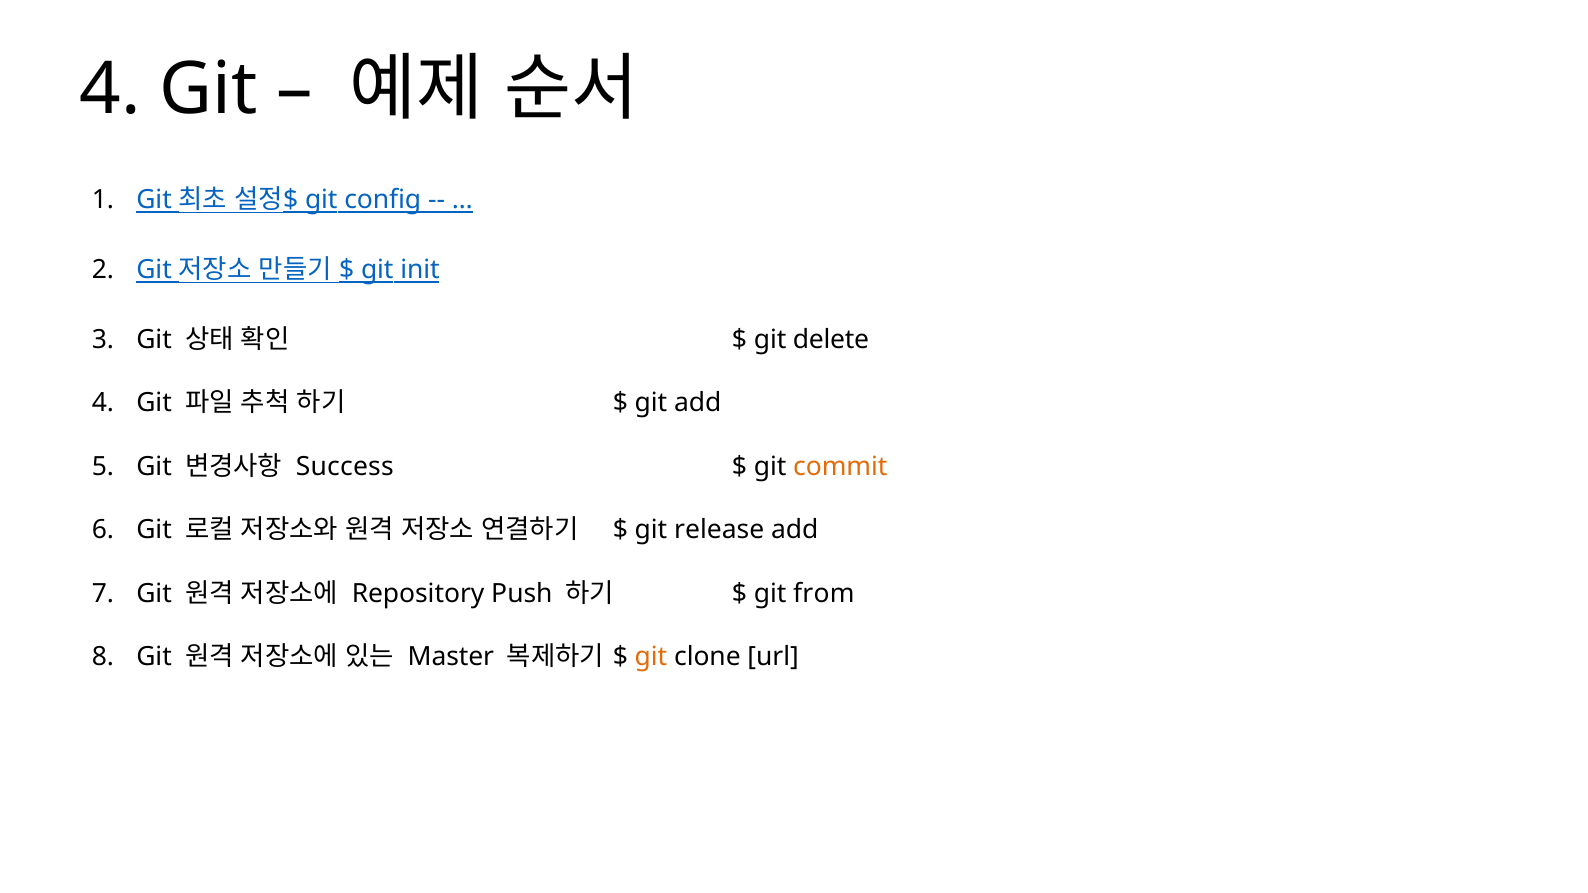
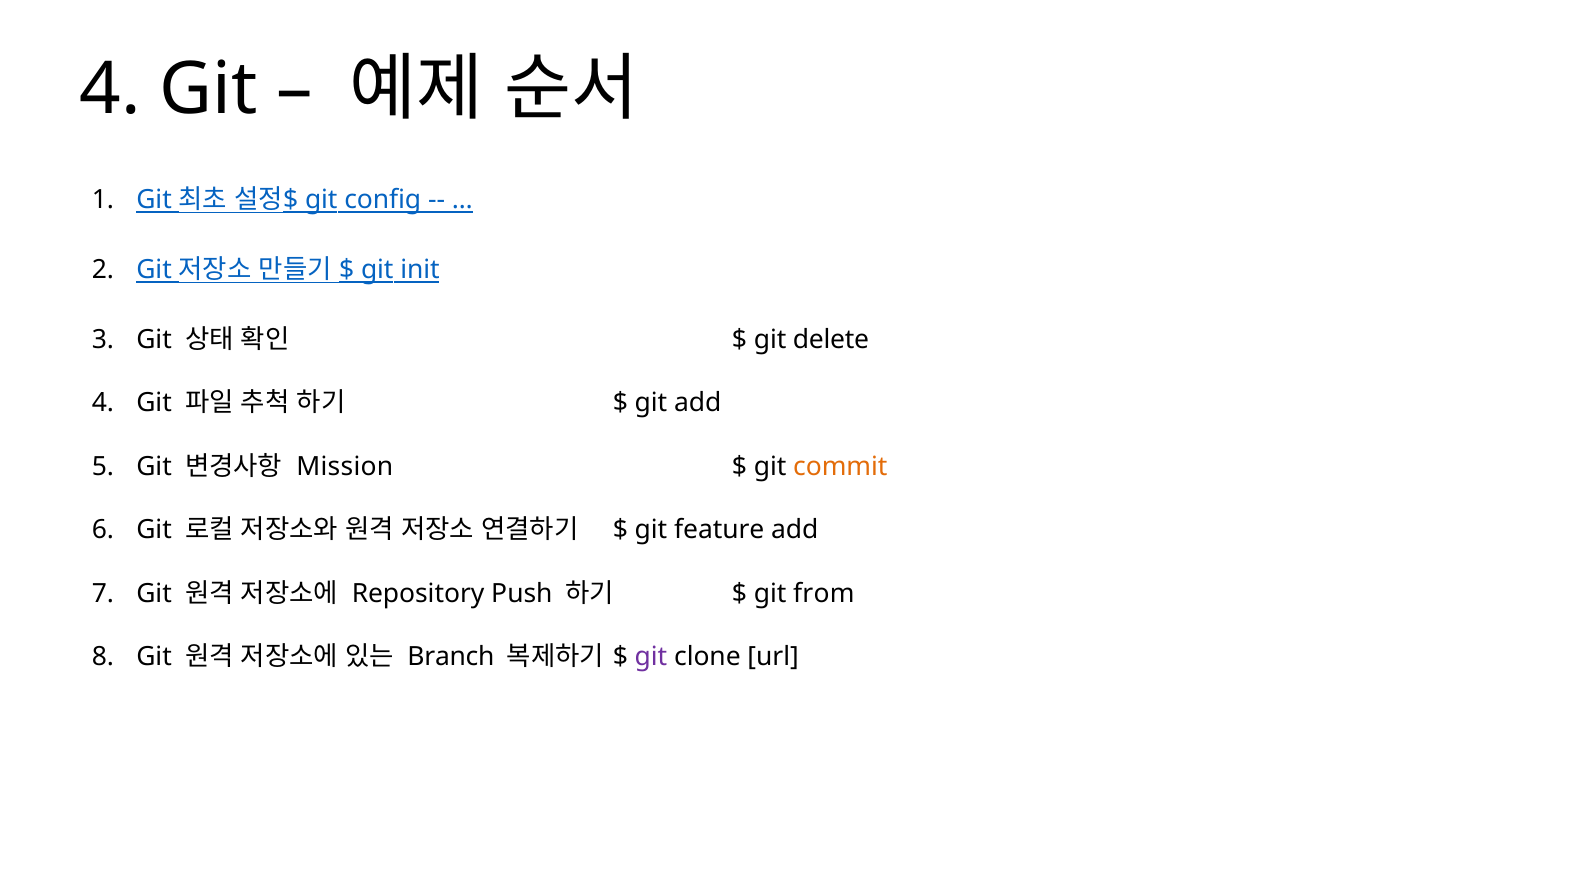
Success: Success -> Mission (345, 467)
release: release -> feature (719, 530)
Master: Master -> Branch (451, 657)
git colour: orange -> purple (651, 657)
